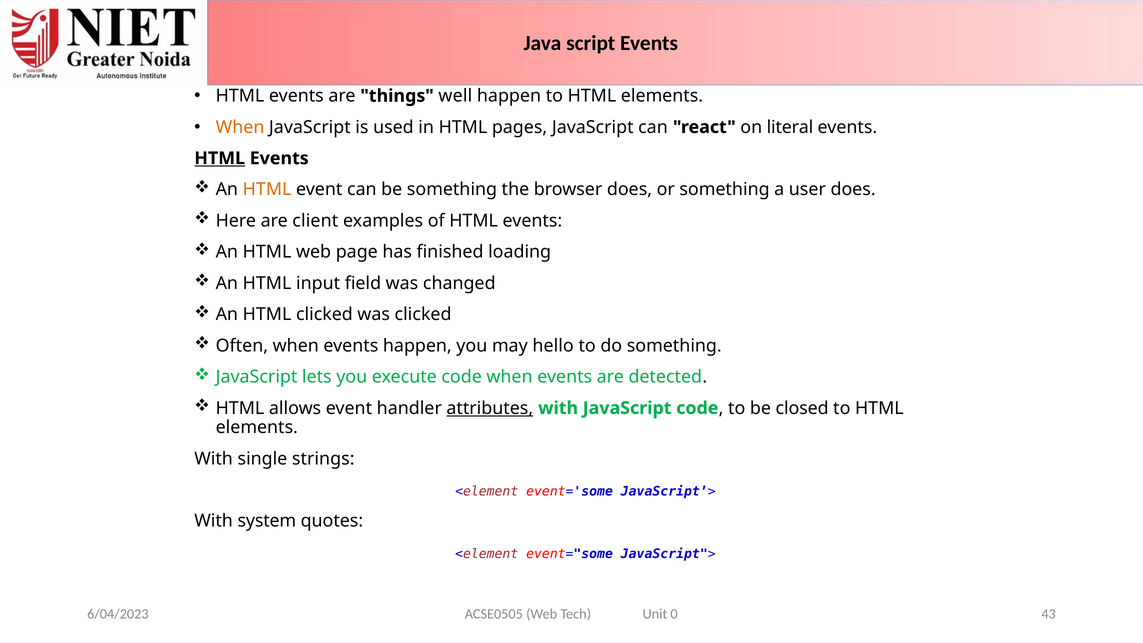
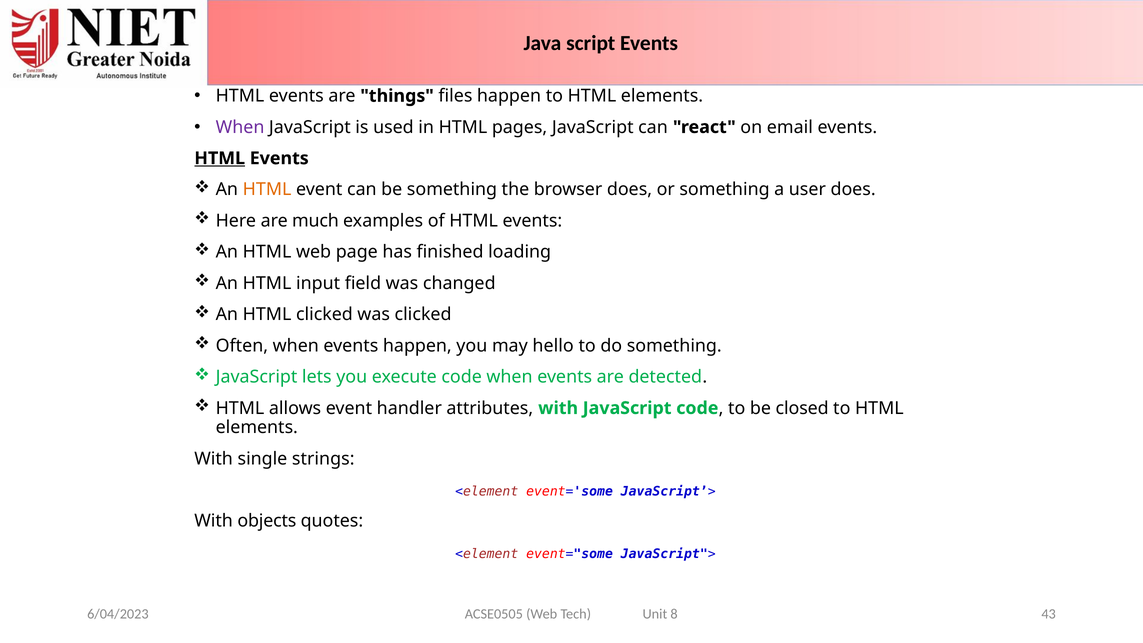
well: well -> files (455, 96)
When colour: orange -> purple (240, 127)
literal: literal -> email (790, 127)
client: client -> much (315, 221)
attributes underline: present -> none (490, 408)
system: system -> objects (267, 521)
0: 0 -> 8 (674, 614)
